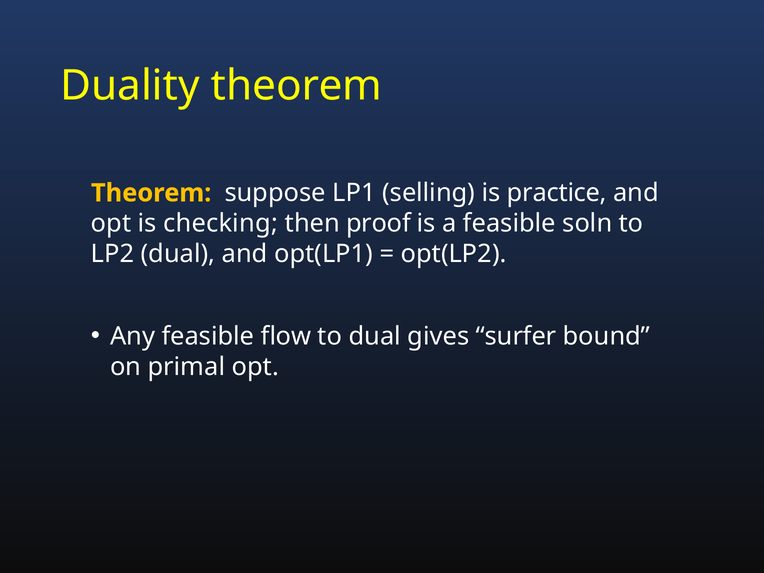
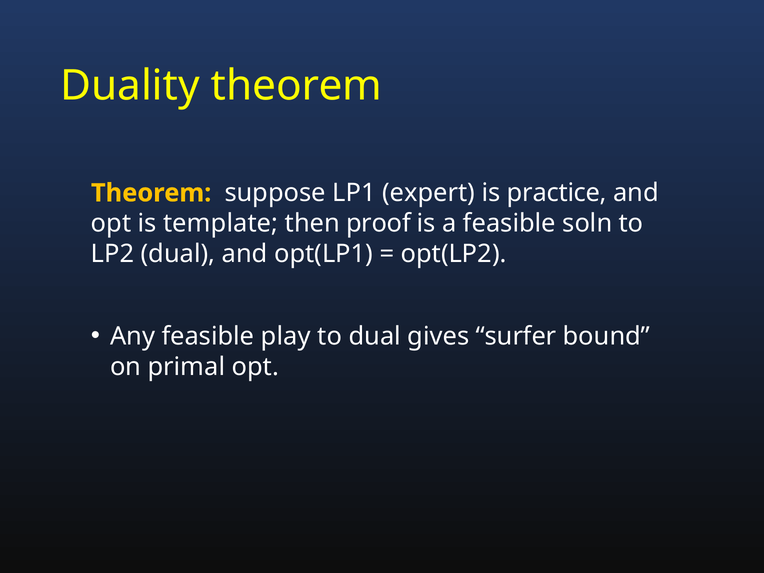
selling: selling -> expert (429, 193)
checking: checking -> template (221, 224)
flow: flow -> play (286, 336)
